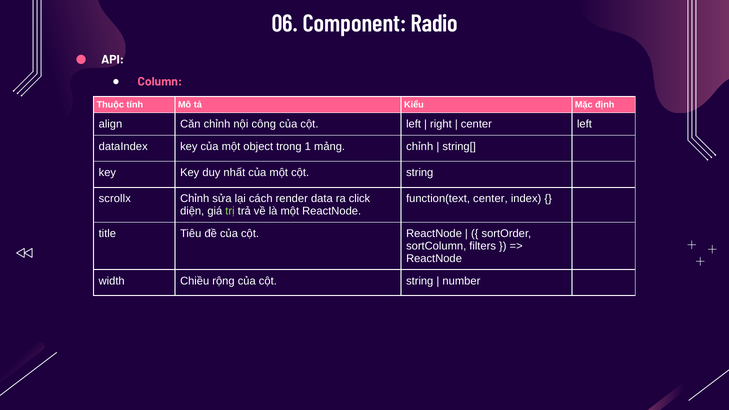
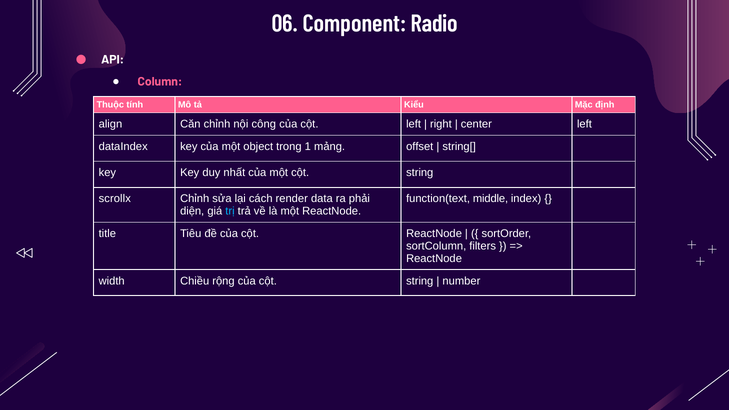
mảng chỉnh: chỉnh -> offset (420, 147)
click: click -> phải (359, 199)
function(text center: center -> middle (491, 199)
trị colour: light green -> light blue (230, 211)
